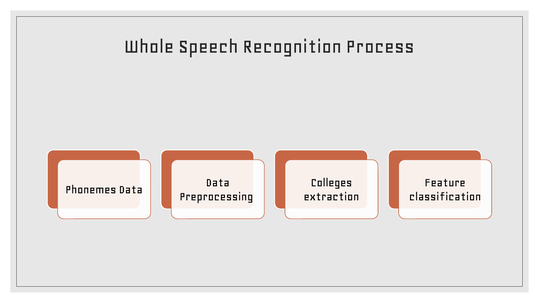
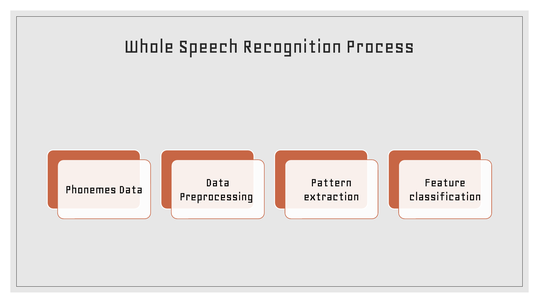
Colleges: Colleges -> Pattern (331, 182)
